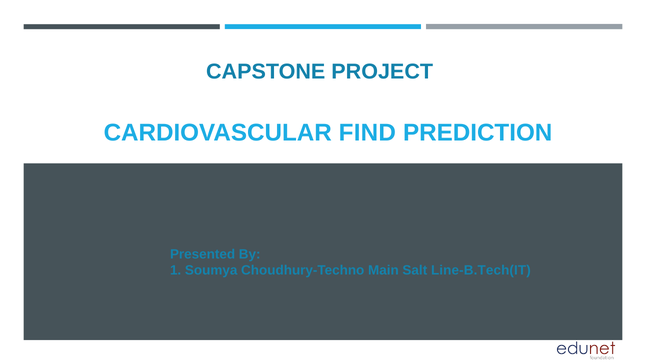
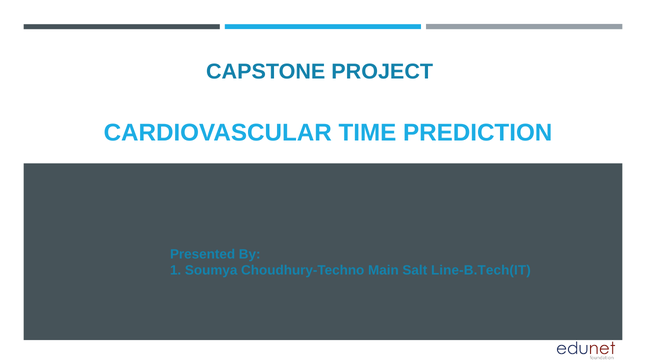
FIND: FIND -> TIME (367, 133)
